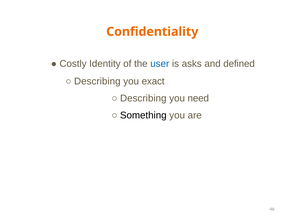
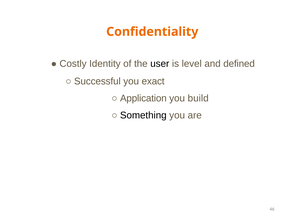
user colour: blue -> black (160, 64)
asks: asks -> level (192, 64)
Describing: Describing -> Successful (97, 81)
Describing: Describing -> Application (143, 98)
need: need -> build (198, 98)
